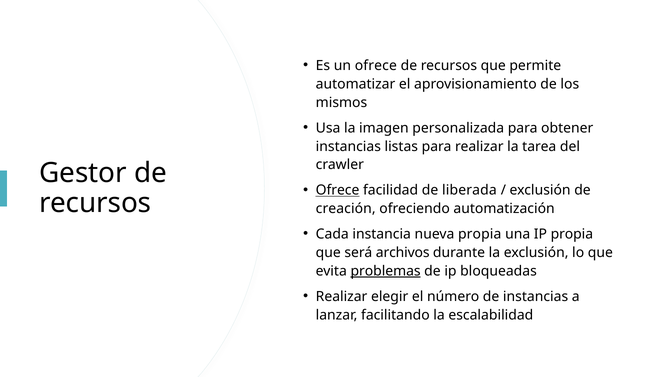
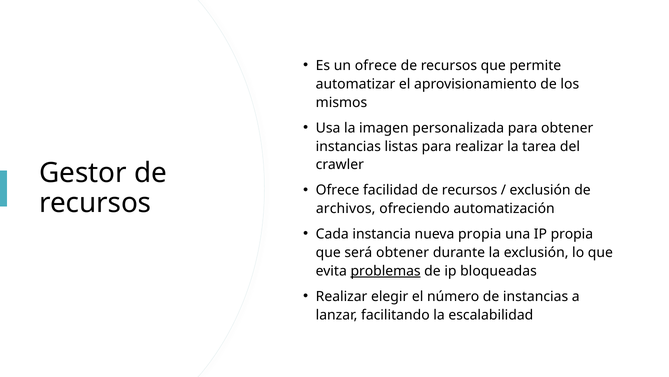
Ofrece underline: present -> none (338, 190)
facilidad de liberada: liberada -> recursos (470, 190)
creación: creación -> archivos (346, 208)
será archivos: archivos -> obtener (403, 252)
